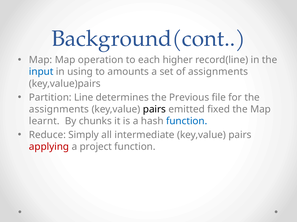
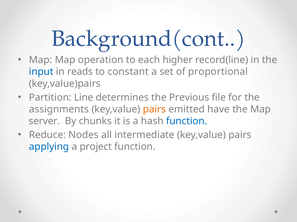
using: using -> reads (80, 72)
amounts: amounts -> constant (128, 72)
of assignments: assignments -> proportional (218, 72)
pairs colour: black -> orange (154, 110)
fixed: fixed -> have (219, 110)
learnt: learnt -> server (44, 121)
Simply: Simply -> Nodes (84, 135)
applying colour: red -> blue (49, 147)
